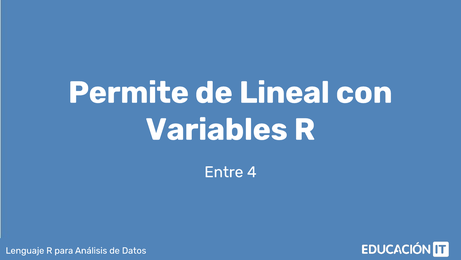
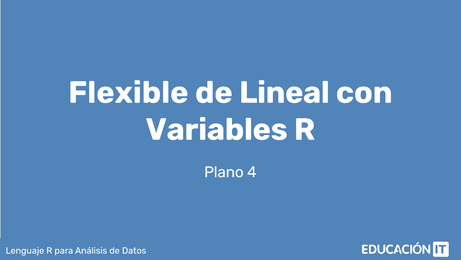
Permite: Permite -> Flexible (128, 92)
Entre: Entre -> Plano (224, 172)
